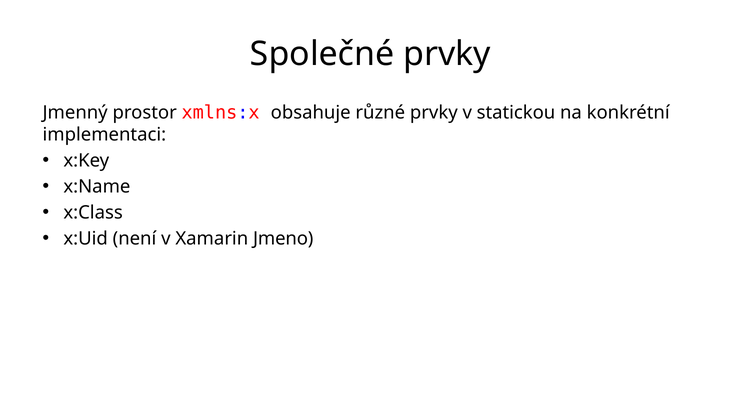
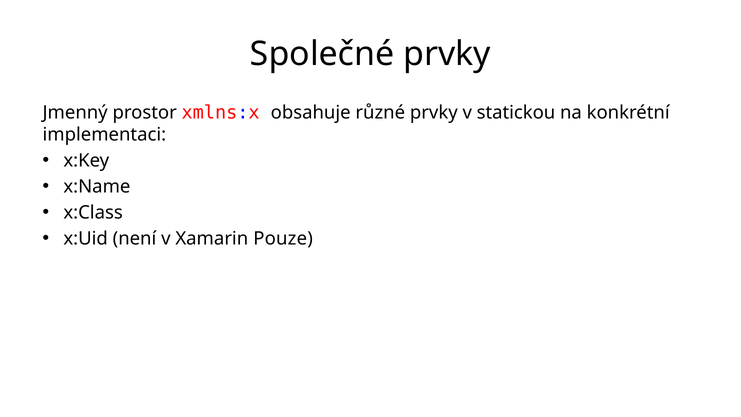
Jmeno: Jmeno -> Pouze (283, 238)
